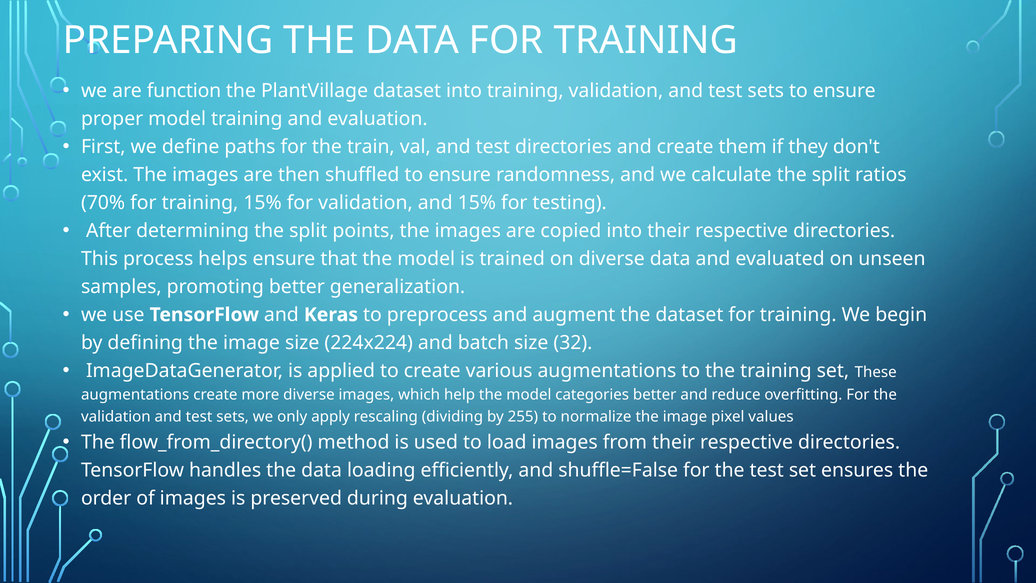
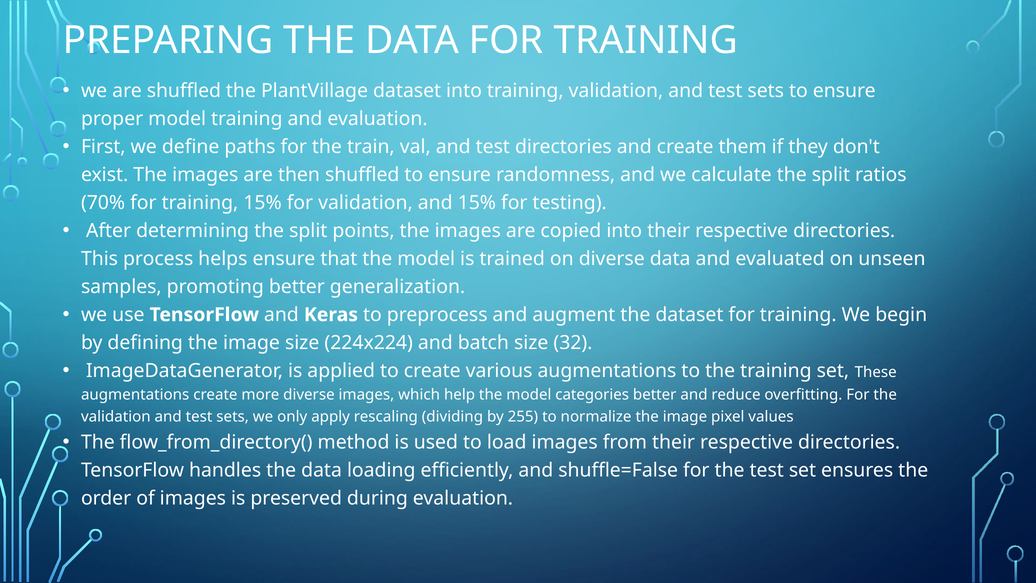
are function: function -> shuffled (184, 91)
